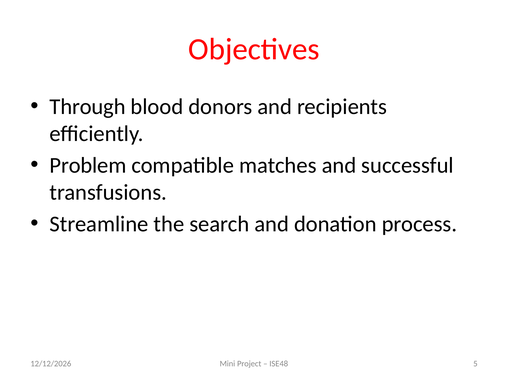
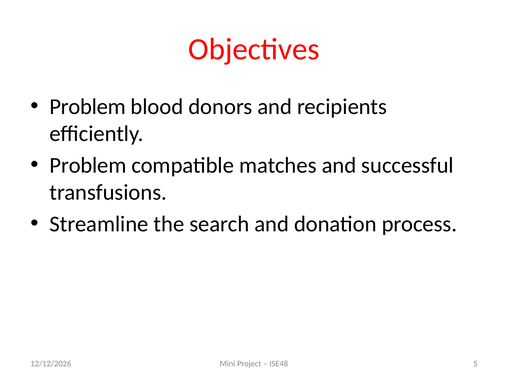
Through: Through -> Problem (88, 107)
